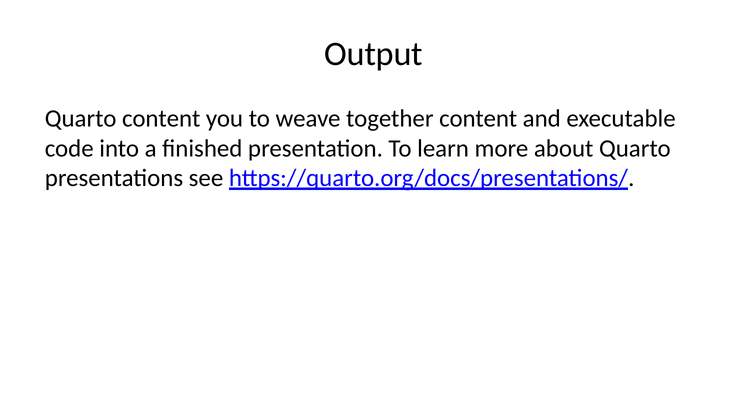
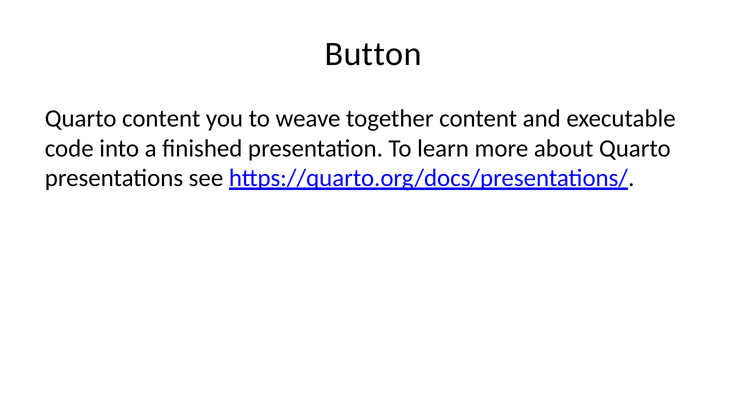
Output: Output -> Button (373, 54)
